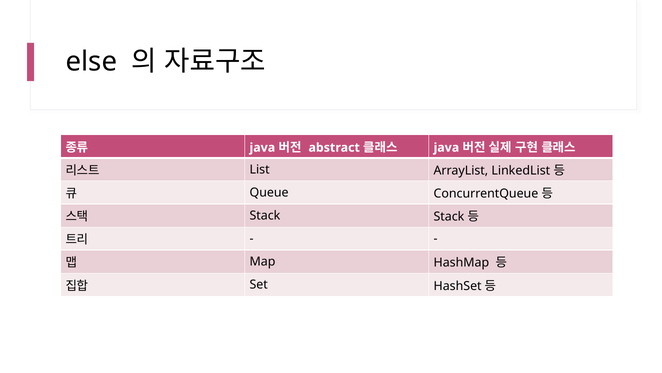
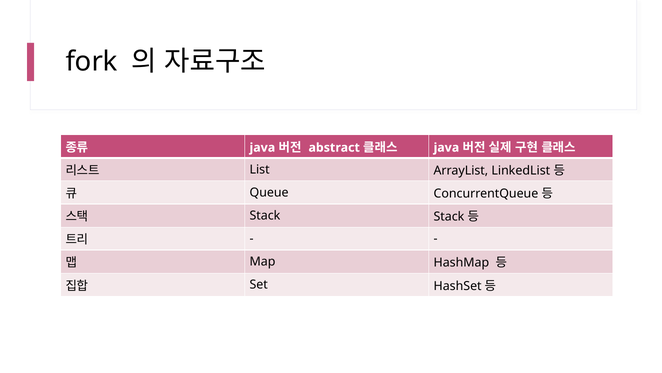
else: else -> fork (92, 62)
